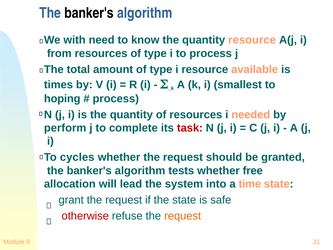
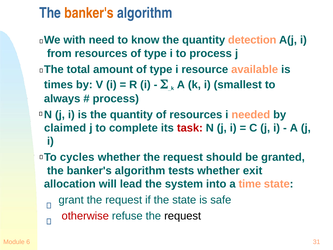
banker's colour: black -> orange (89, 13)
quantity resource: resource -> detection (252, 40)
hoping: hoping -> always (62, 99)
perform: perform -> claimed (65, 128)
free: free -> exit (253, 170)
request colour: orange -> black (183, 216)
